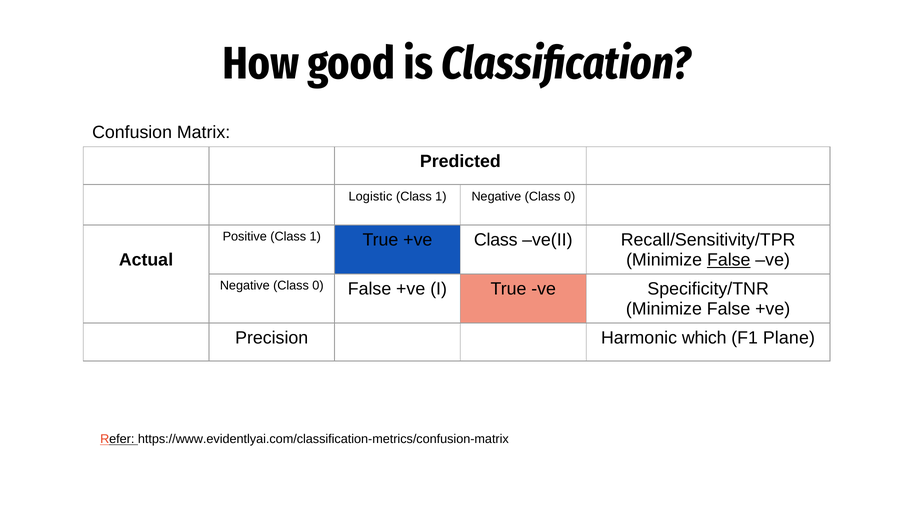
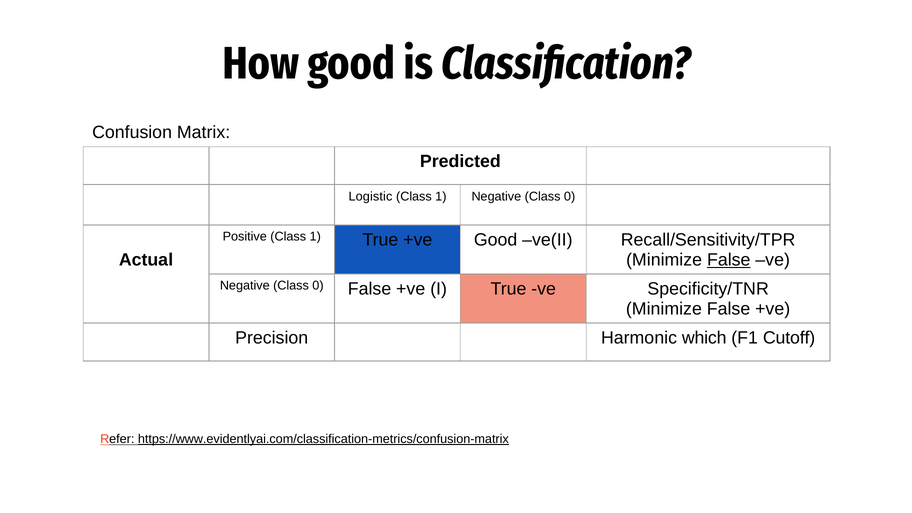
+ve Class: Class -> Good (496, 240)
Plane: Plane -> Cutoff (789, 338)
https://www.evidentlyai.com/classification-metrics/confusion-matrix underline: none -> present (323, 439)
